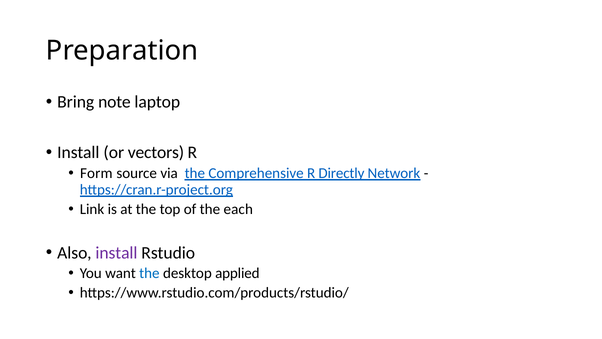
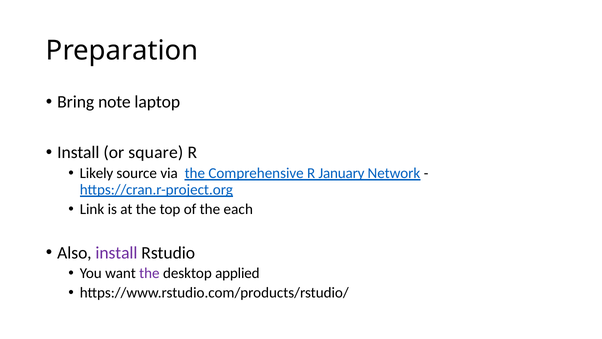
vectors: vectors -> square (156, 152)
Form: Form -> Likely (96, 173)
Directly: Directly -> January (341, 173)
the colour: blue -> purple (149, 273)
